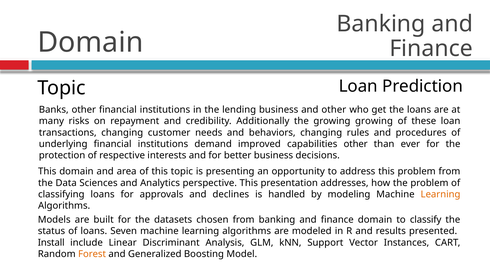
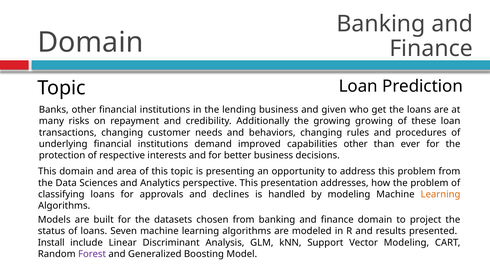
and other: other -> given (334, 110)
classify: classify -> project (426, 220)
Vector Instances: Instances -> Modeling (406, 243)
Forest colour: orange -> purple (92, 255)
